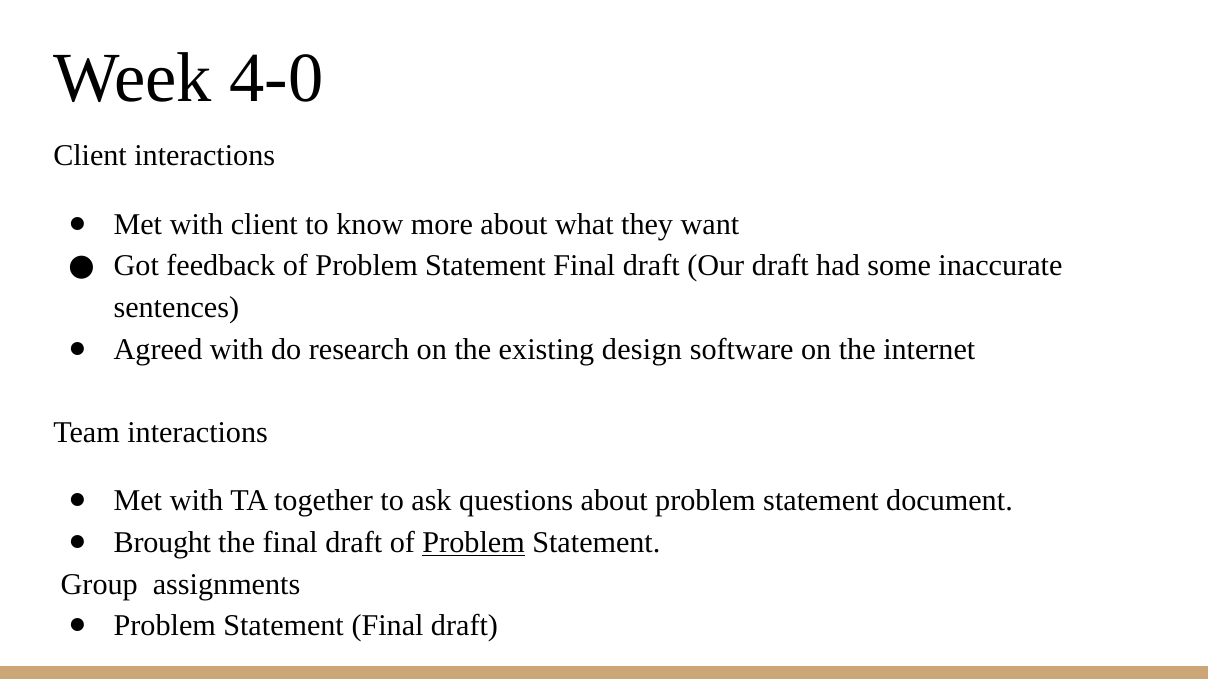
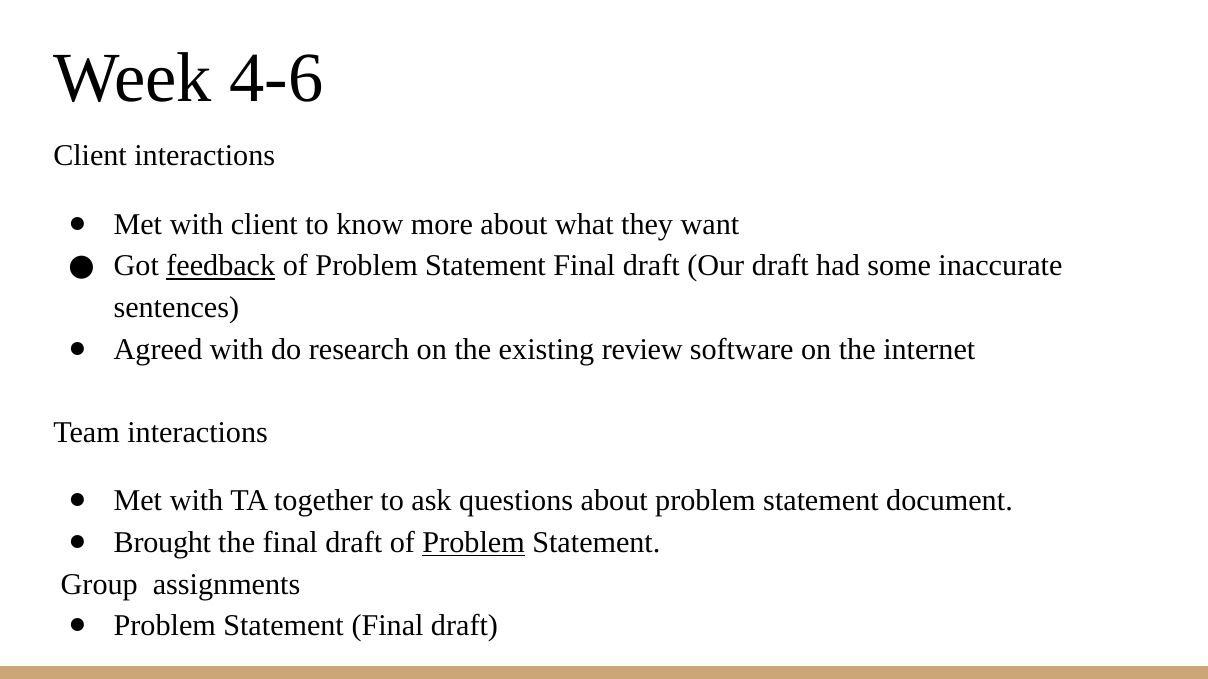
4-0: 4-0 -> 4-6 (276, 79)
feedback underline: none -> present (221, 266)
design: design -> review (642, 349)
